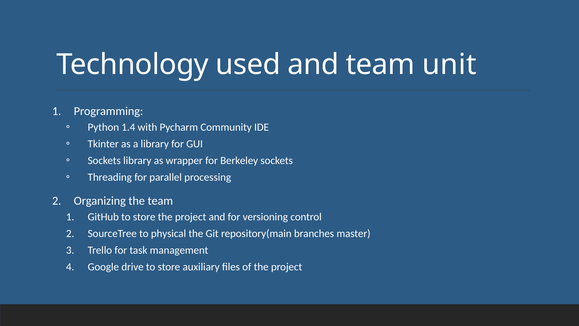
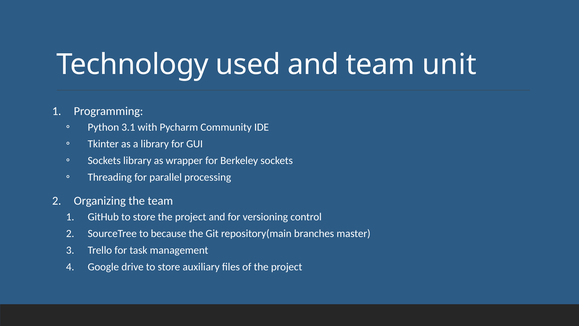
1.4: 1.4 -> 3.1 (128, 127)
physical: physical -> because (169, 233)
